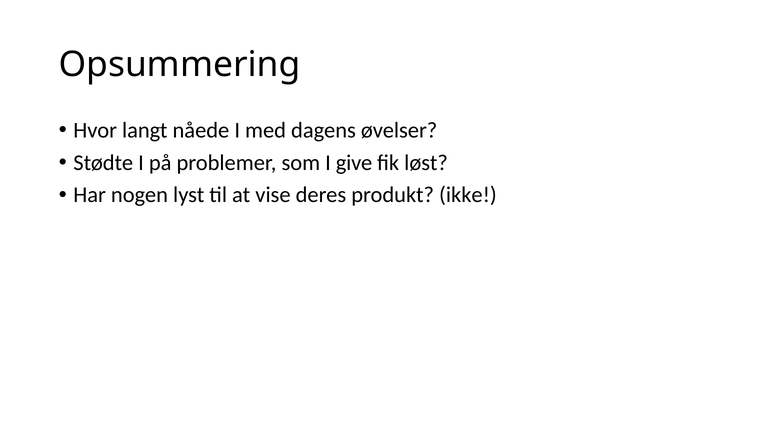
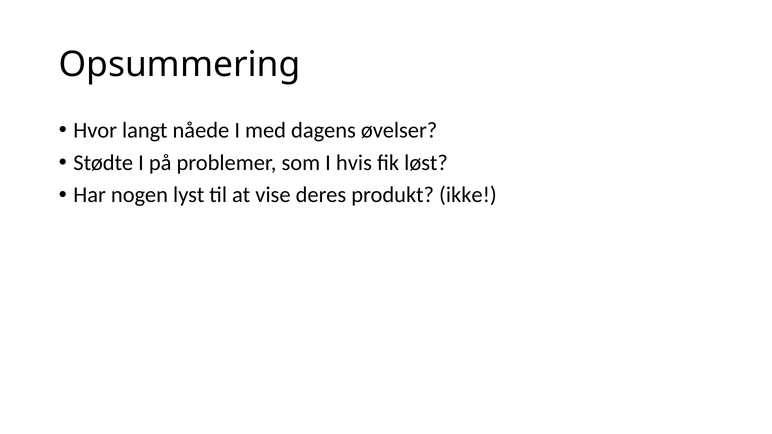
give: give -> hvis (354, 163)
